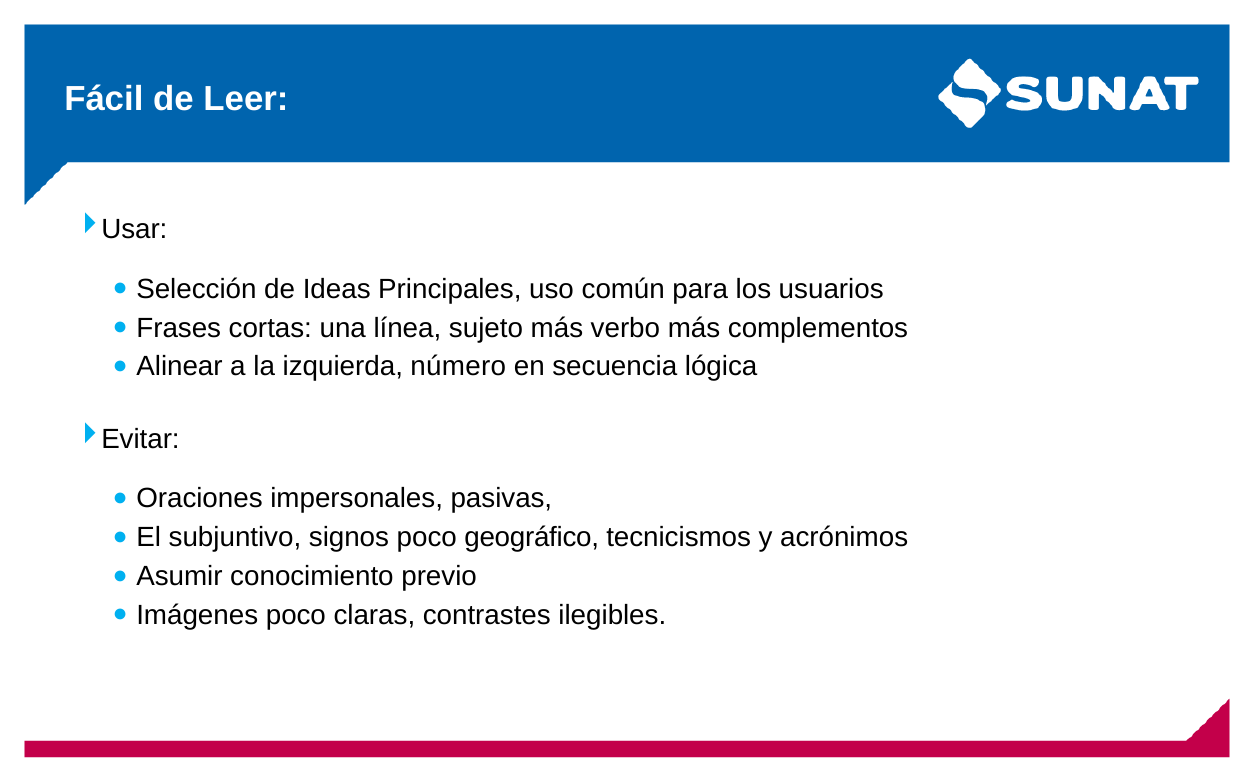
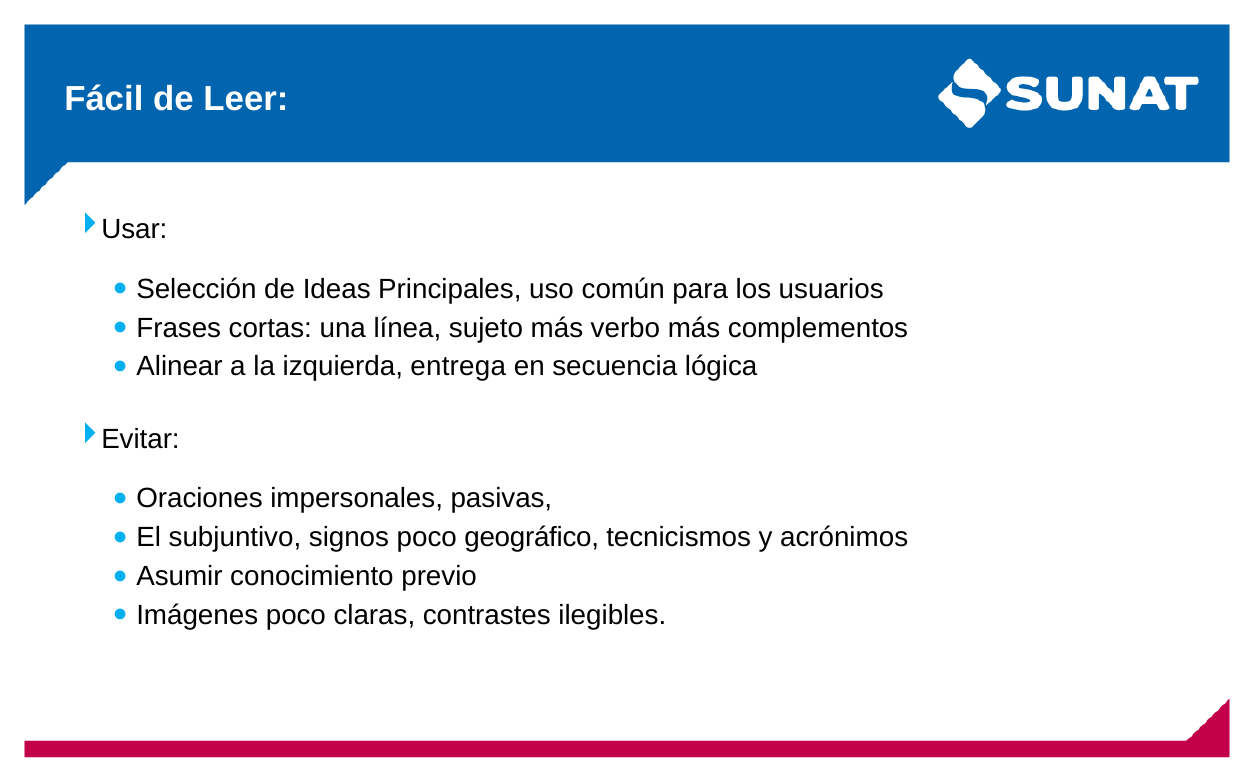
número: número -> entrega (458, 367)
